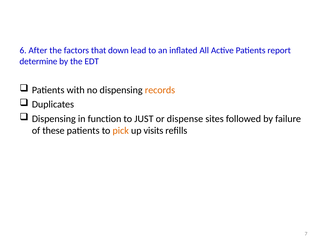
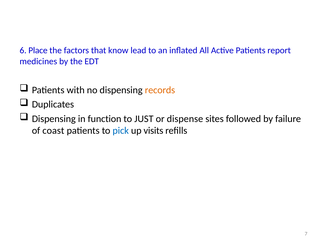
After: After -> Place (38, 51)
down: down -> know (118, 51)
determine: determine -> medicines (38, 61)
these: these -> coast (53, 131)
pick colour: orange -> blue (121, 131)
